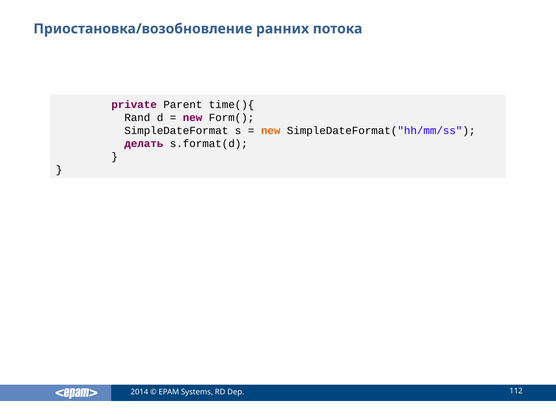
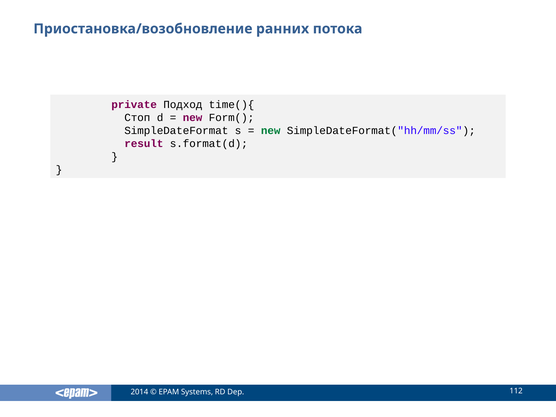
Parent: Parent -> Подход (183, 105)
Rand: Rand -> Стоп (137, 118)
new colour: orange -> green (271, 131)
делать: делать -> result (144, 144)
